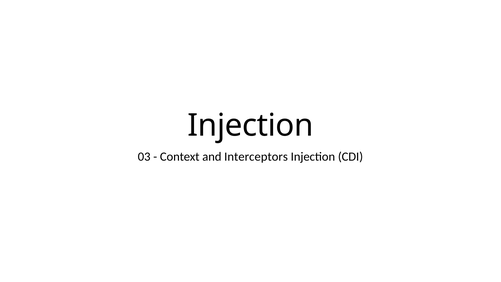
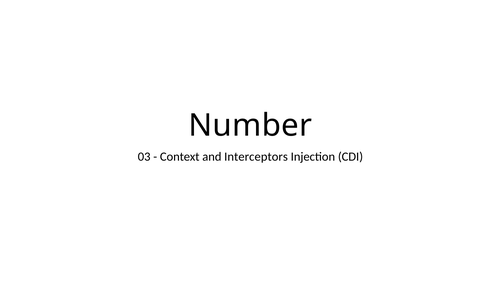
Injection: Injection -> Number (250, 125)
